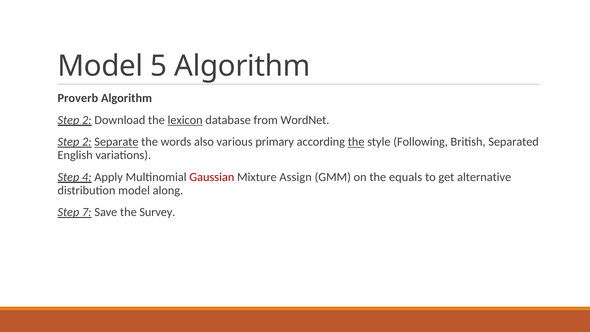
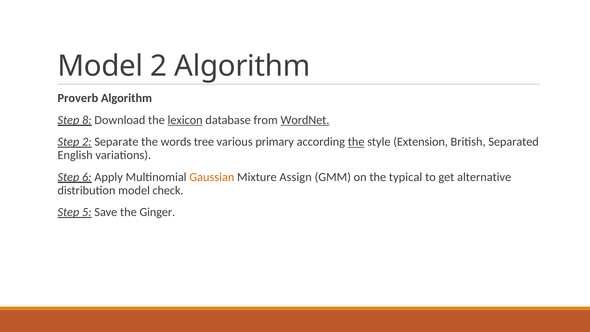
Model 5: 5 -> 2 (159, 66)
2: 2 -> 8 (87, 120)
WordNet underline: none -> present (305, 120)
Separate underline: present -> none (116, 142)
also: also -> tree (204, 142)
Following: Following -> Extension (421, 142)
4: 4 -> 6 (87, 177)
Gaussian colour: red -> orange (212, 177)
equals: equals -> typical (406, 177)
along: along -> check (168, 190)
7: 7 -> 5 (87, 212)
Survey: Survey -> Ginger (157, 212)
